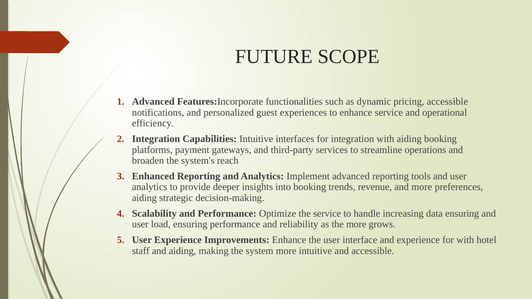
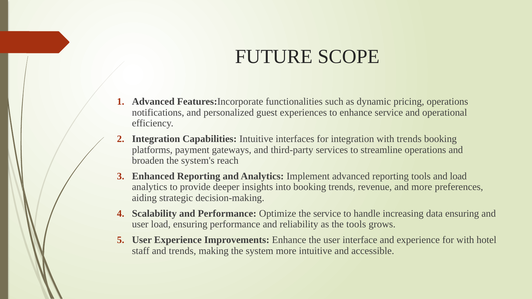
pricing accessible: accessible -> operations (447, 102)
with aiding: aiding -> trends (409, 139)
tools and user: user -> load (458, 176)
the more: more -> tools (356, 224)
and aiding: aiding -> trends (182, 251)
